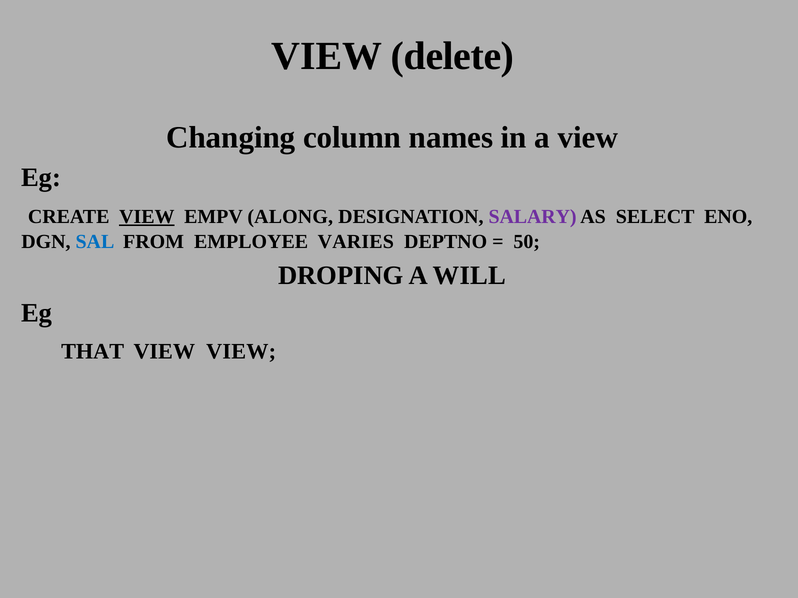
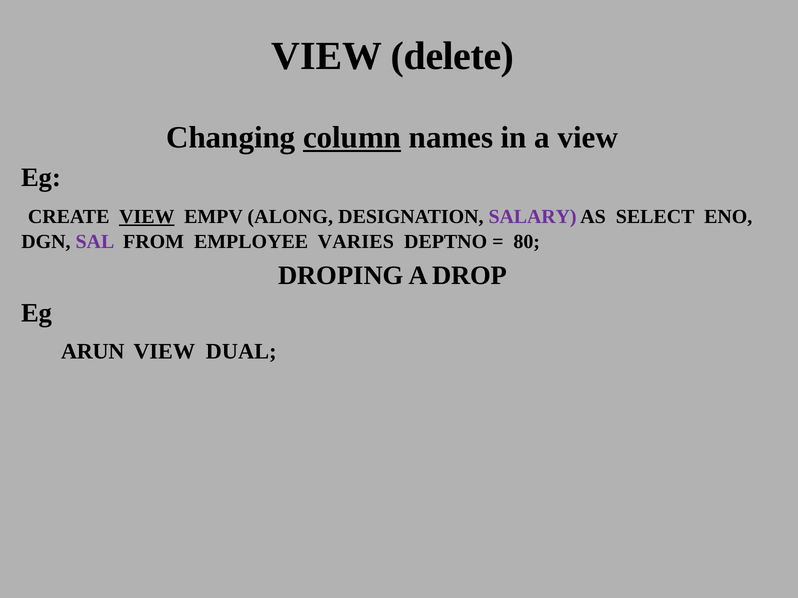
column underline: none -> present (352, 138)
SAL colour: blue -> purple (95, 242)
50: 50 -> 80 (527, 242)
WILL: WILL -> DROP (470, 276)
THAT: THAT -> ARUN (93, 352)
VIEW VIEW: VIEW -> DUAL (241, 352)
